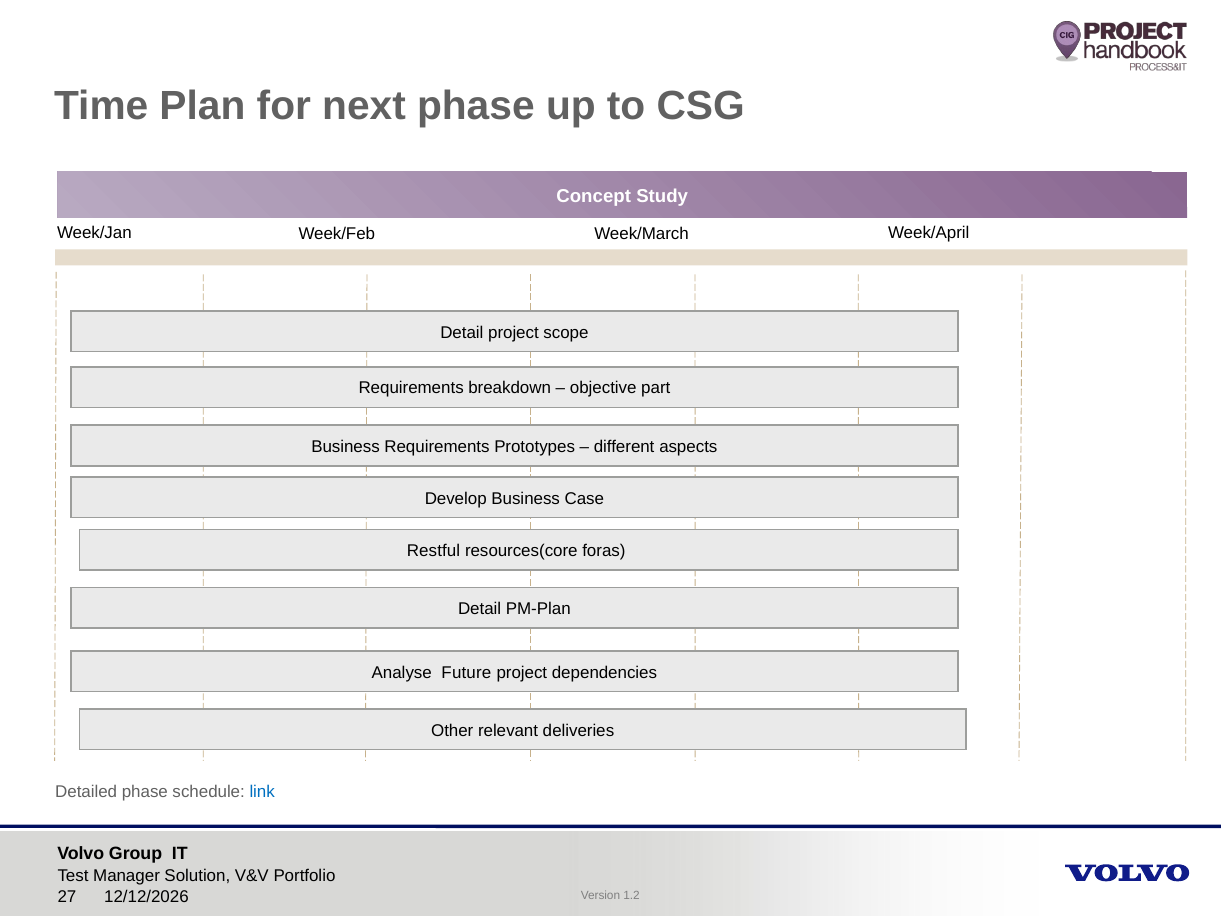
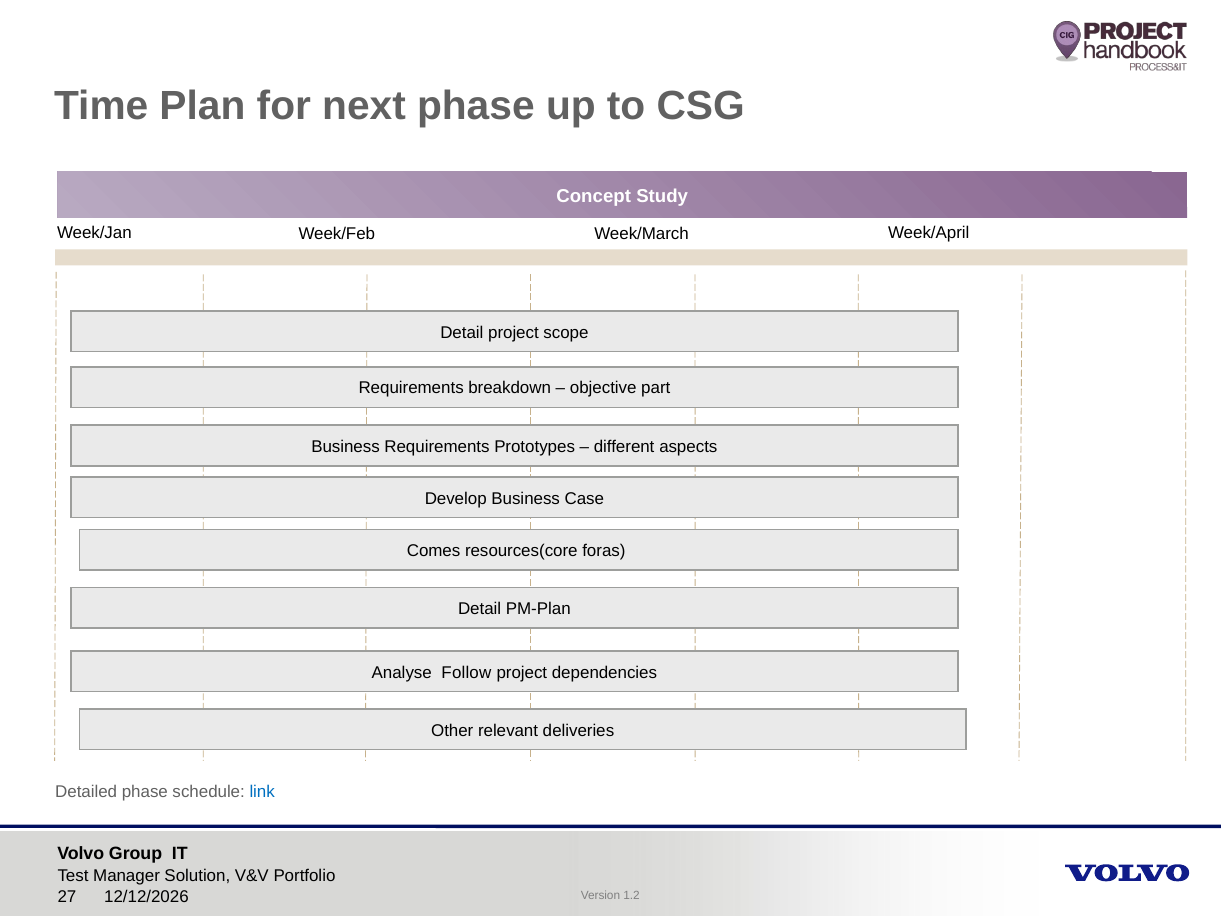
Restful: Restful -> Comes (434, 551)
Future: Future -> Follow (466, 672)
